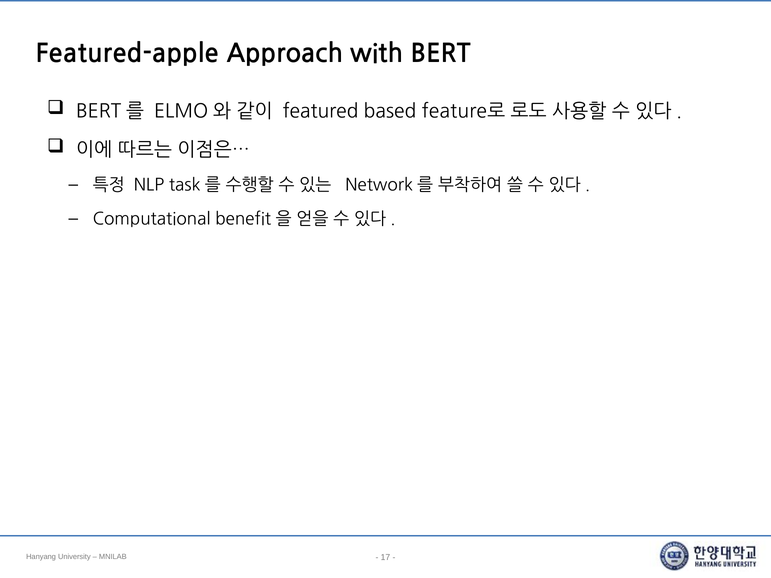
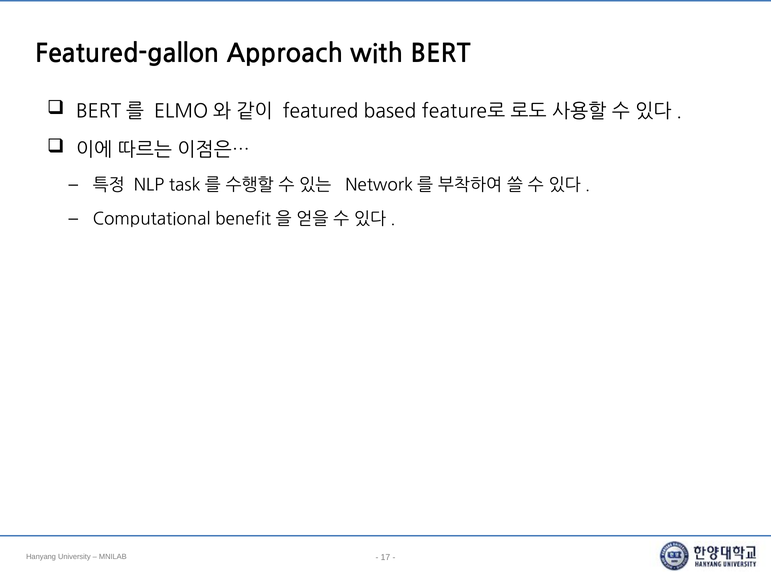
Featured-apple: Featured-apple -> Featured-gallon (127, 54)
